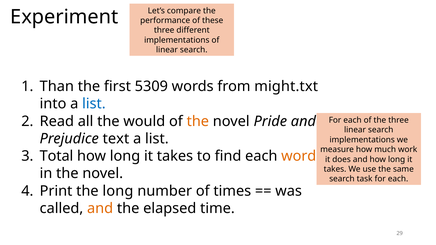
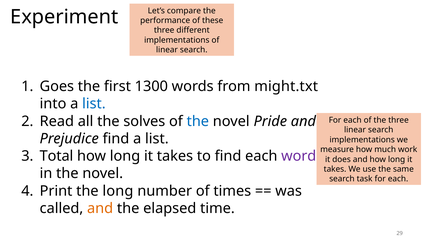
Than: Than -> Goes (57, 86)
5309: 5309 -> 1300 (151, 86)
would: would -> solves (144, 121)
the colour: orange -> blue (198, 121)
Prejudice text: text -> find (116, 139)
word colour: orange -> purple (299, 156)
